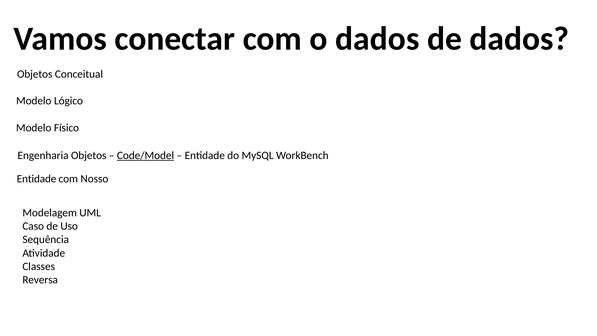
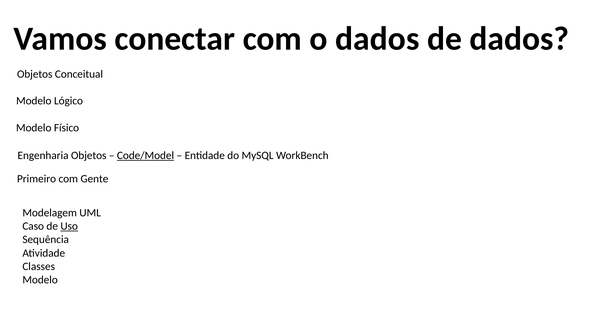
Entidade: Entidade -> Primeiro (37, 179)
Nosso: Nosso -> Gente (94, 179)
Uso underline: none -> present (69, 226)
Reversa: Reversa -> Modelo (40, 280)
